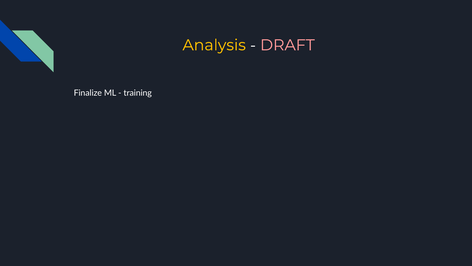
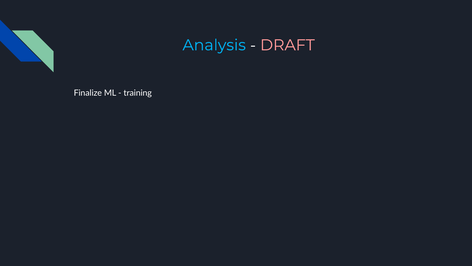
Analysis colour: yellow -> light blue (214, 45)
